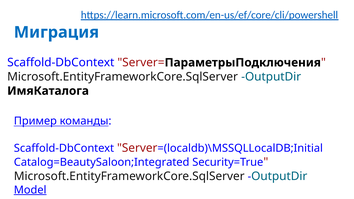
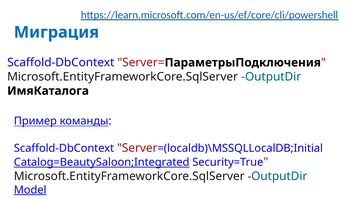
Catalog=BeautySaloon;Integrated underline: none -> present (102, 162)
